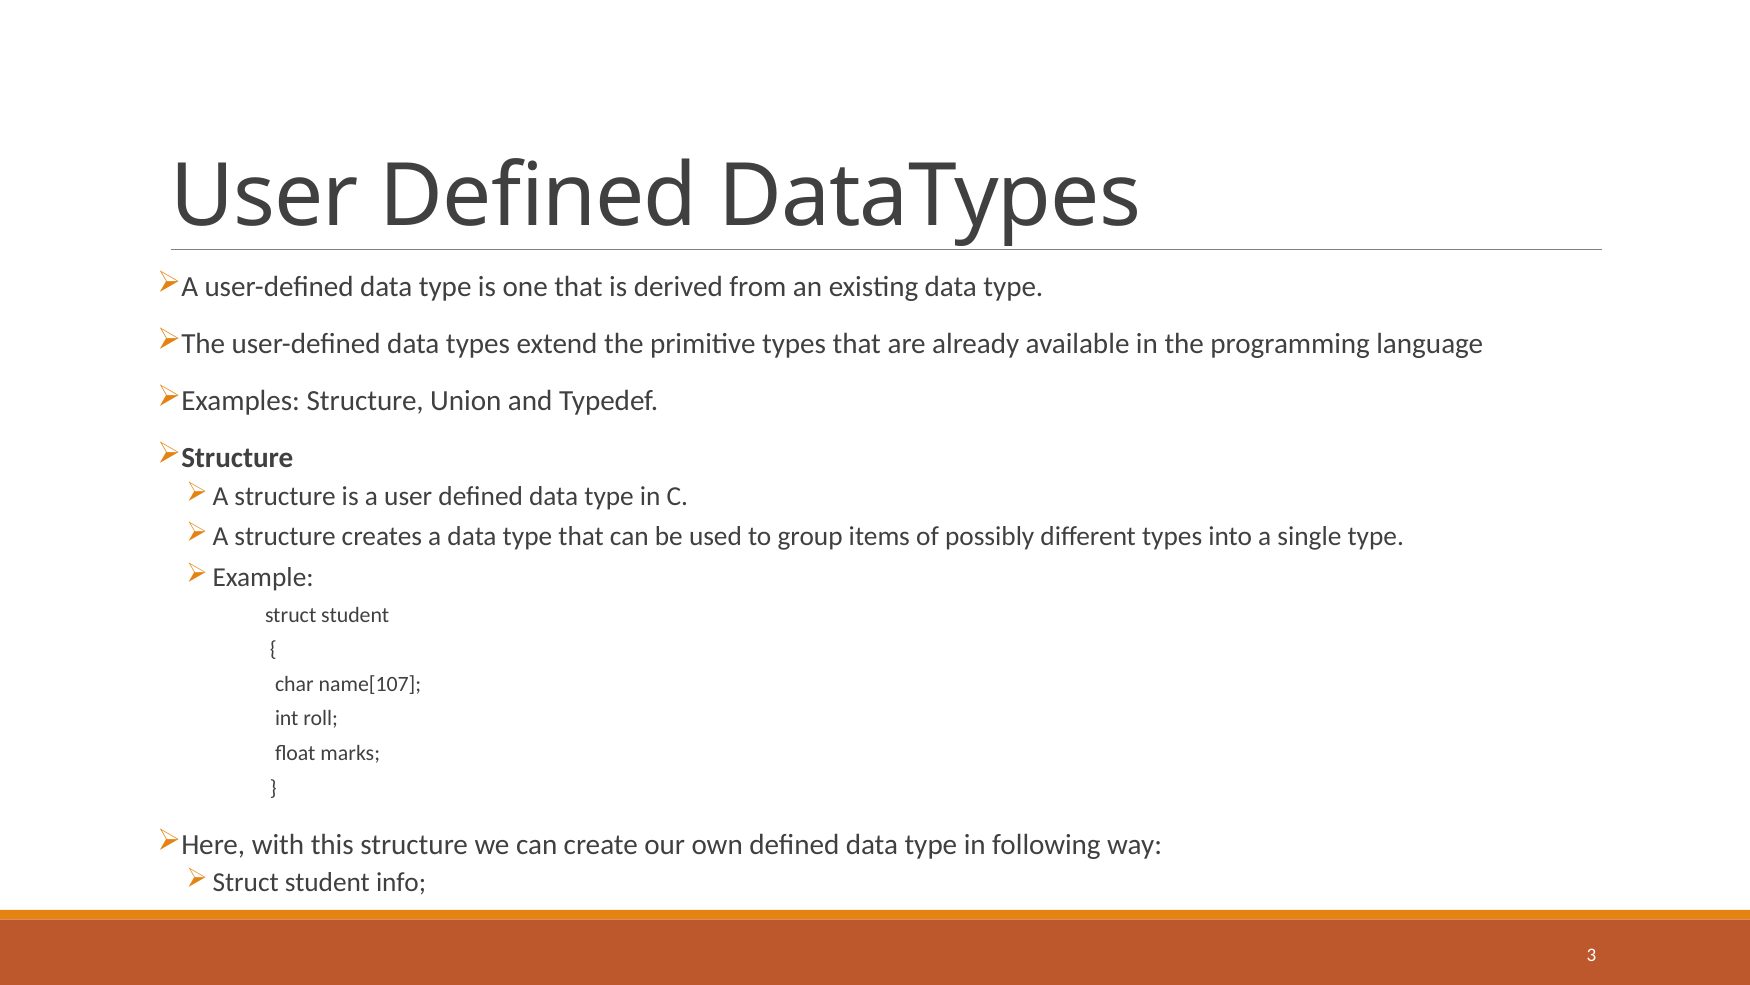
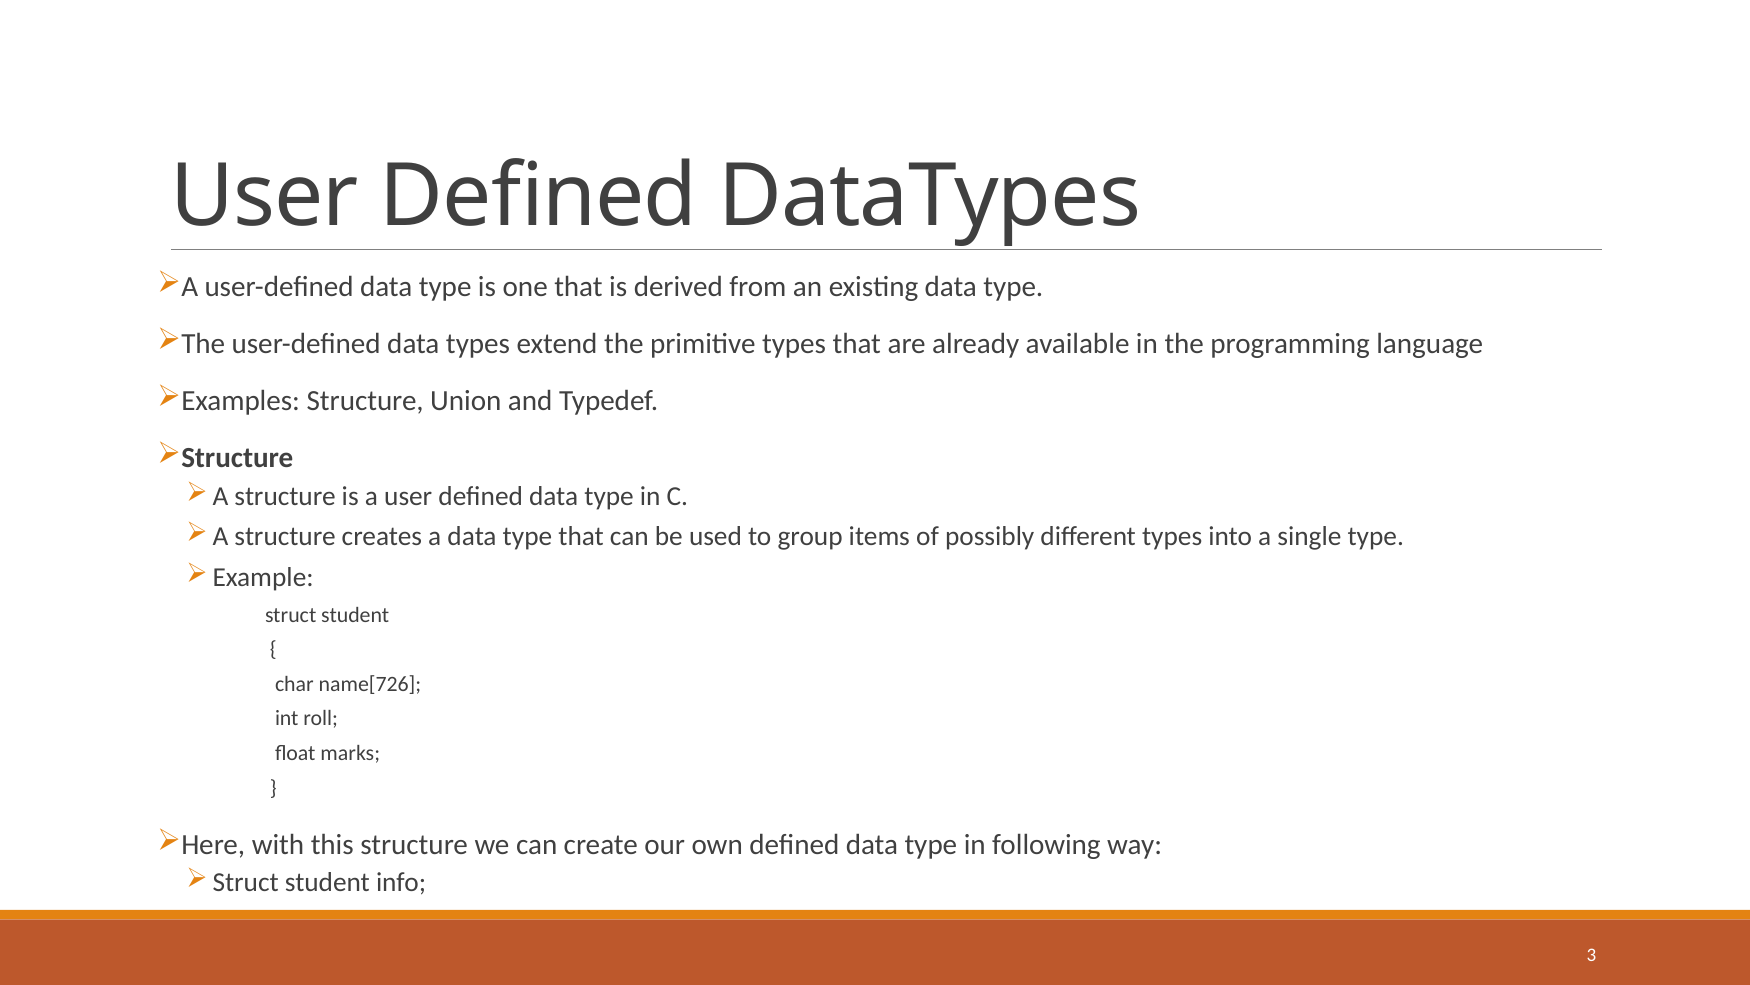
name[107: name[107 -> name[726 (370, 684)
